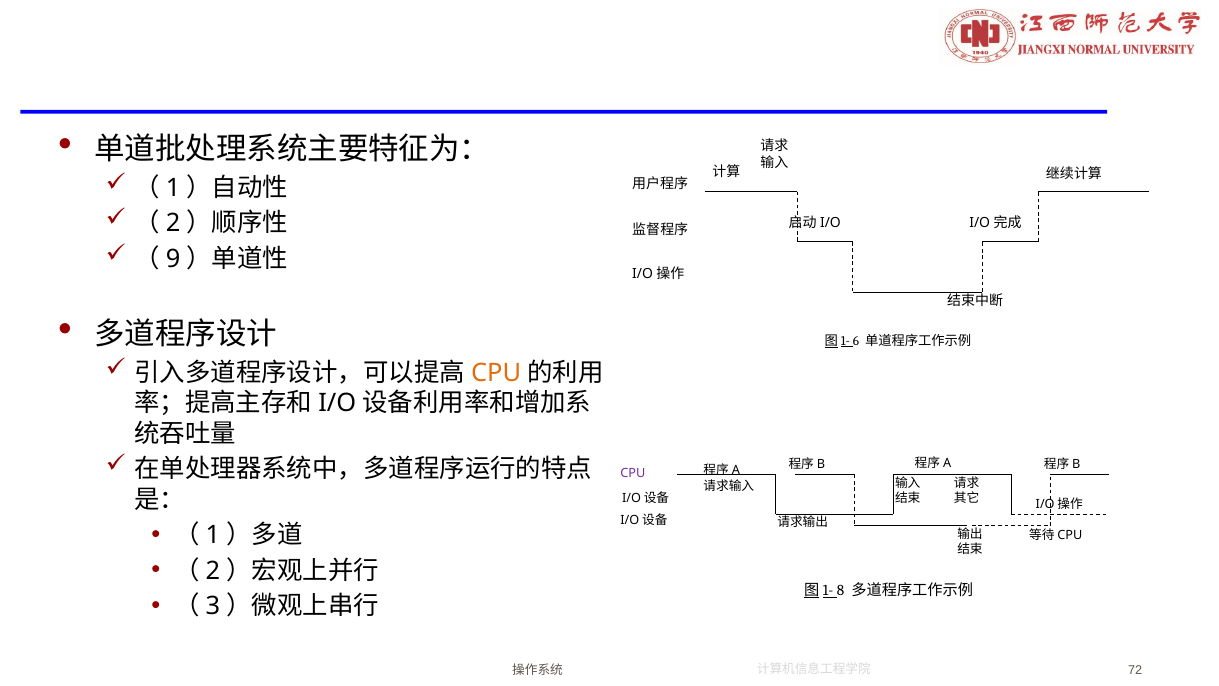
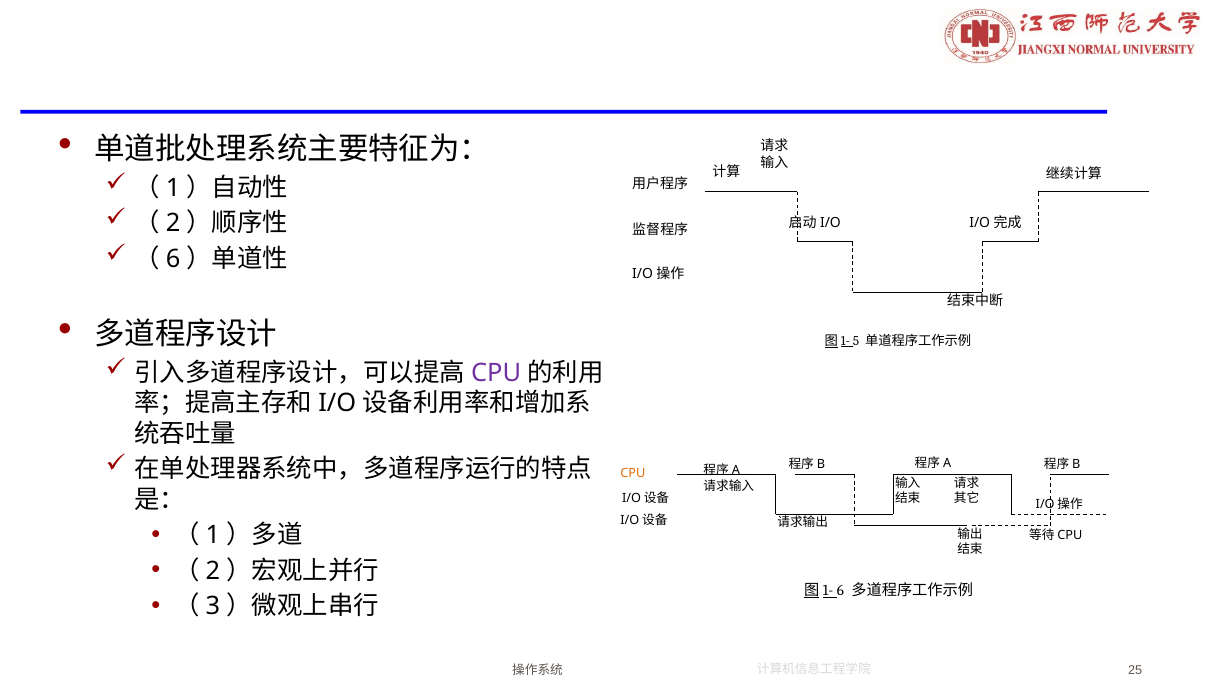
9: 9 -> 6 (173, 259)
6: 6 -> 5 (856, 341)
CPU colour: orange -> purple (496, 373)
CPU colour: purple -> orange (633, 473)
8: 8 -> 6 (841, 590)
72: 72 -> 25 (1135, 670)
